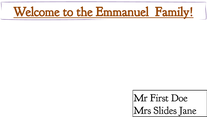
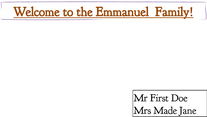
Slides: Slides -> Made (165, 110)
